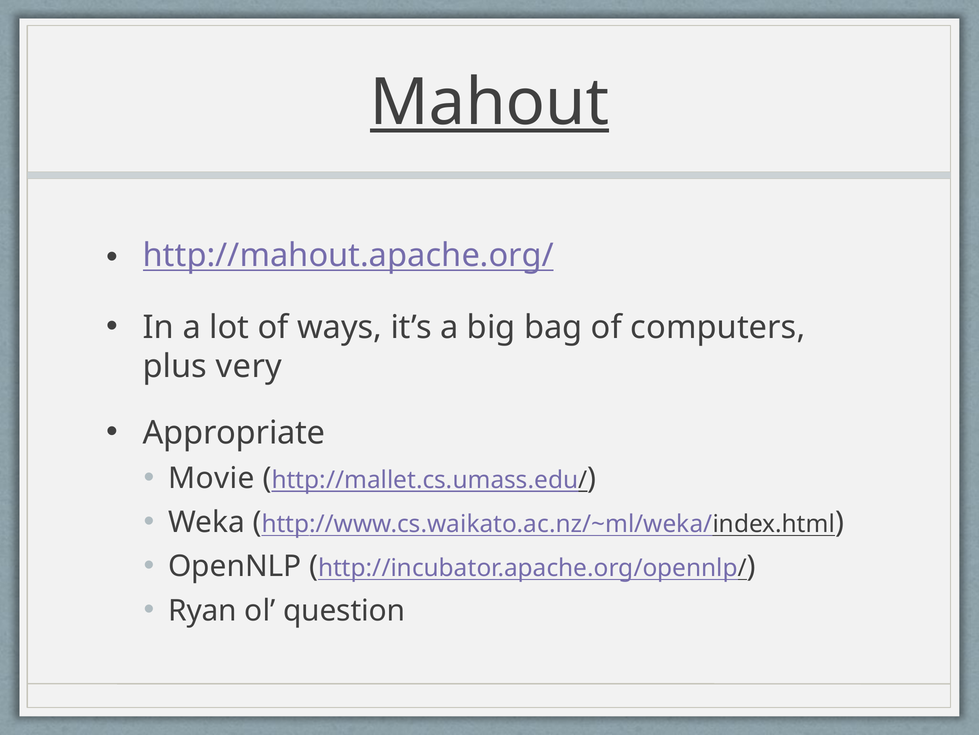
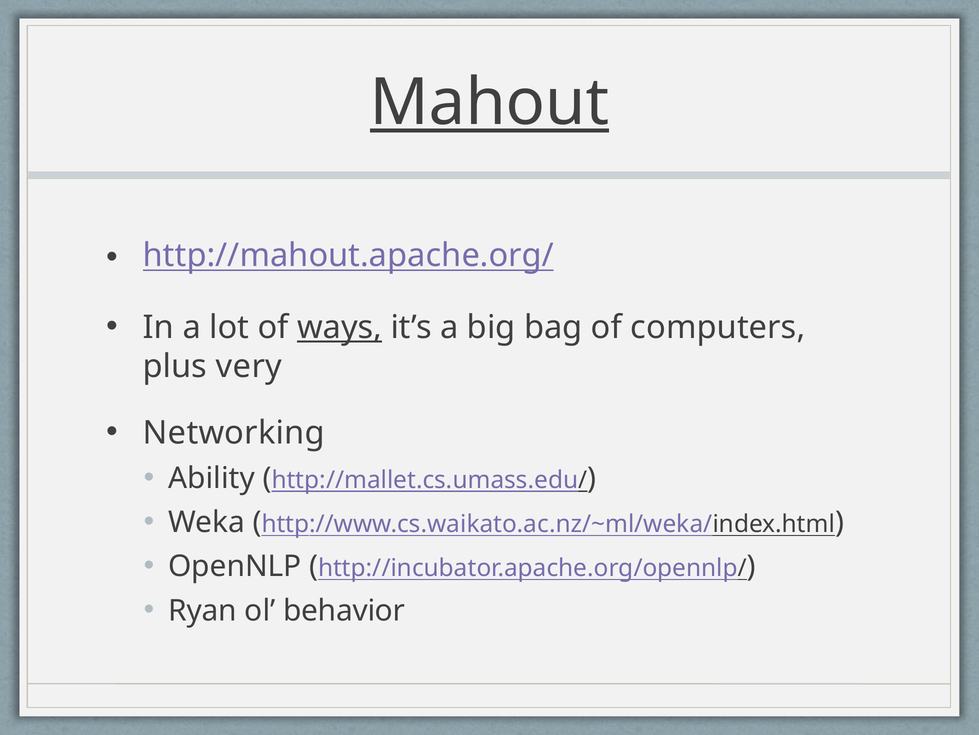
ways underline: none -> present (340, 327)
Appropriate: Appropriate -> Networking (234, 433)
Movie: Movie -> Ability (212, 478)
question: question -> behavior (344, 610)
